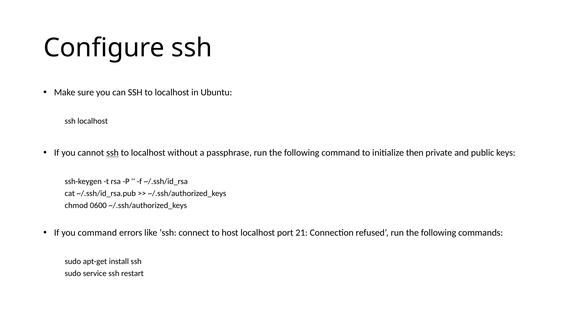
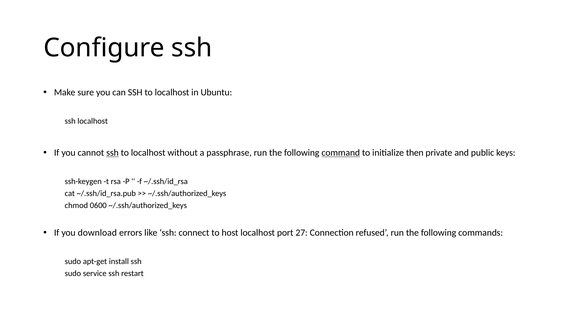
command underline: none -> present (341, 153)
you command: command -> download (97, 233)
21: 21 -> 27 (302, 233)
